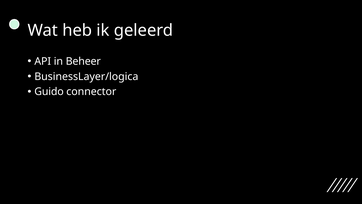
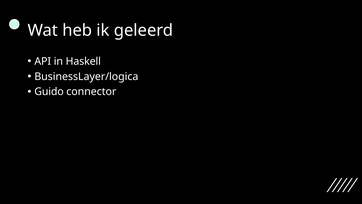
Beheer: Beheer -> Haskell (83, 61)
